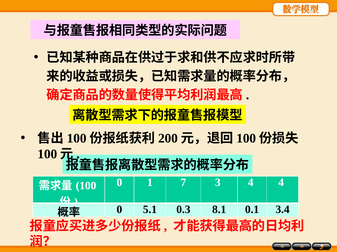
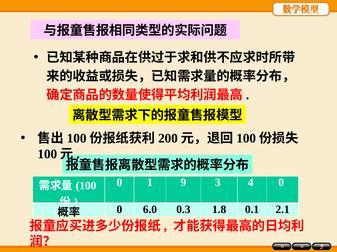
7: 7 -> 9 (183, 183)
4 4: 4 -> 0 (281, 183)
5.1: 5.1 -> 6.0 (150, 210)
8.1: 8.1 -> 1.8 (219, 210)
3.4: 3.4 -> 2.1 (283, 210)
